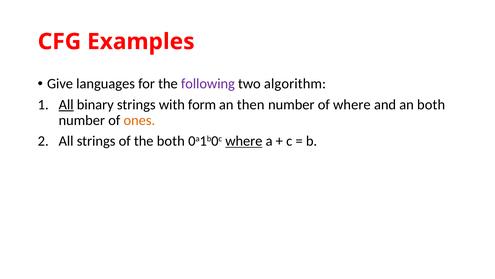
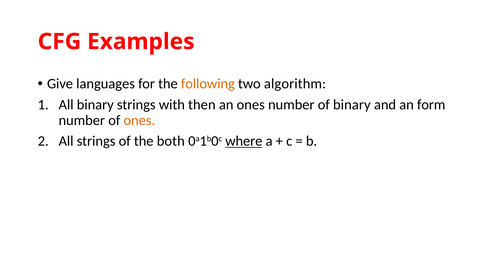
following colour: purple -> orange (208, 84)
All underline: present -> none (66, 104)
form: form -> then (202, 104)
an then: then -> ones (251, 104)
of where: where -> binary (352, 104)
an both: both -> form (431, 104)
